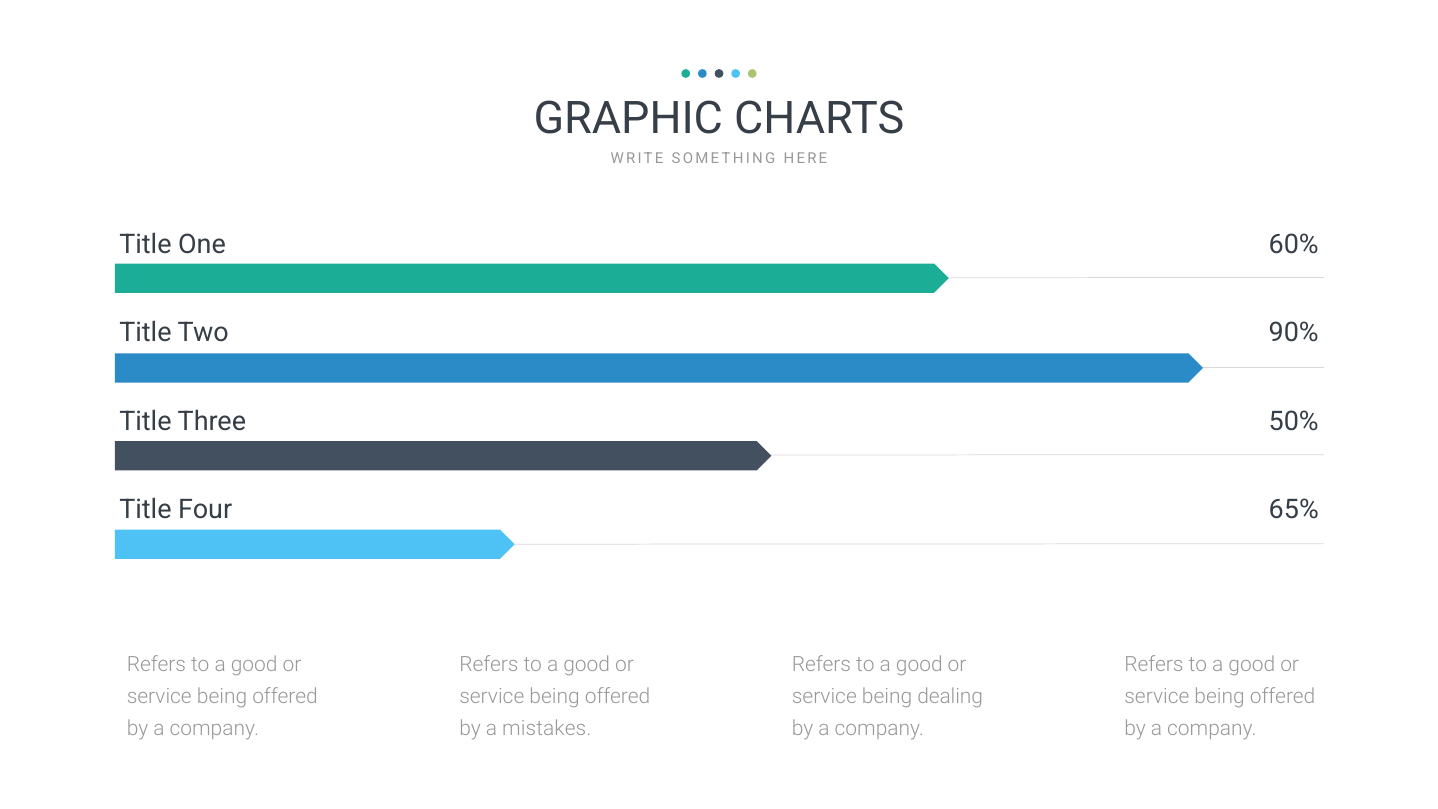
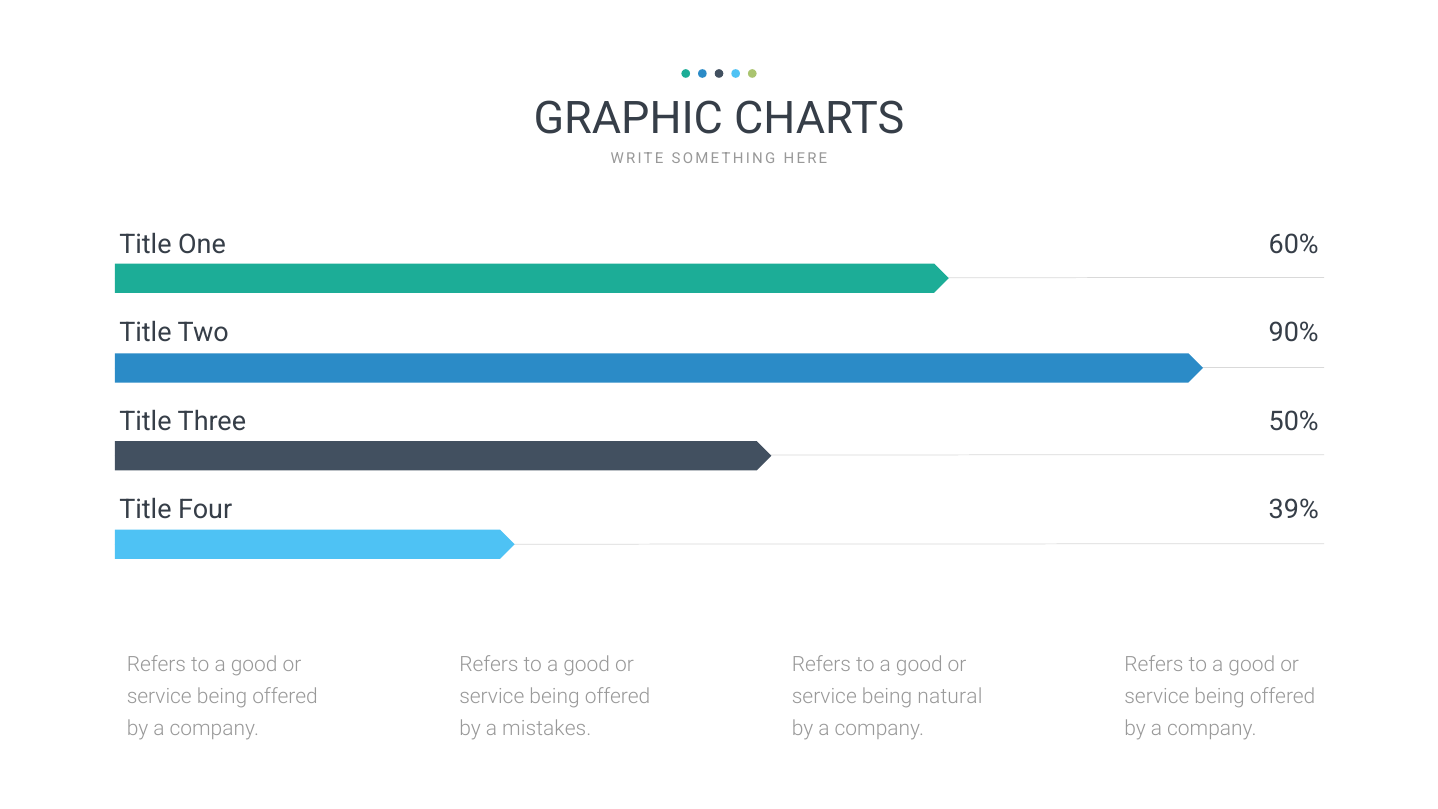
65%: 65% -> 39% (1294, 509)
dealing: dealing -> natural (950, 697)
